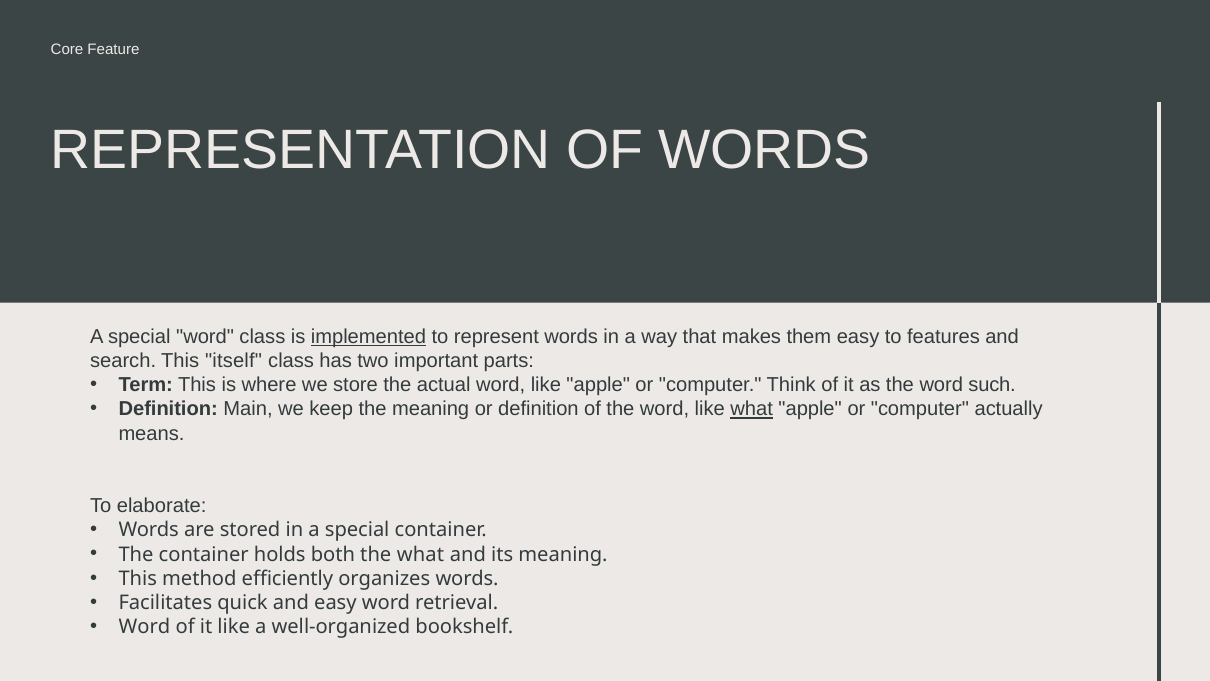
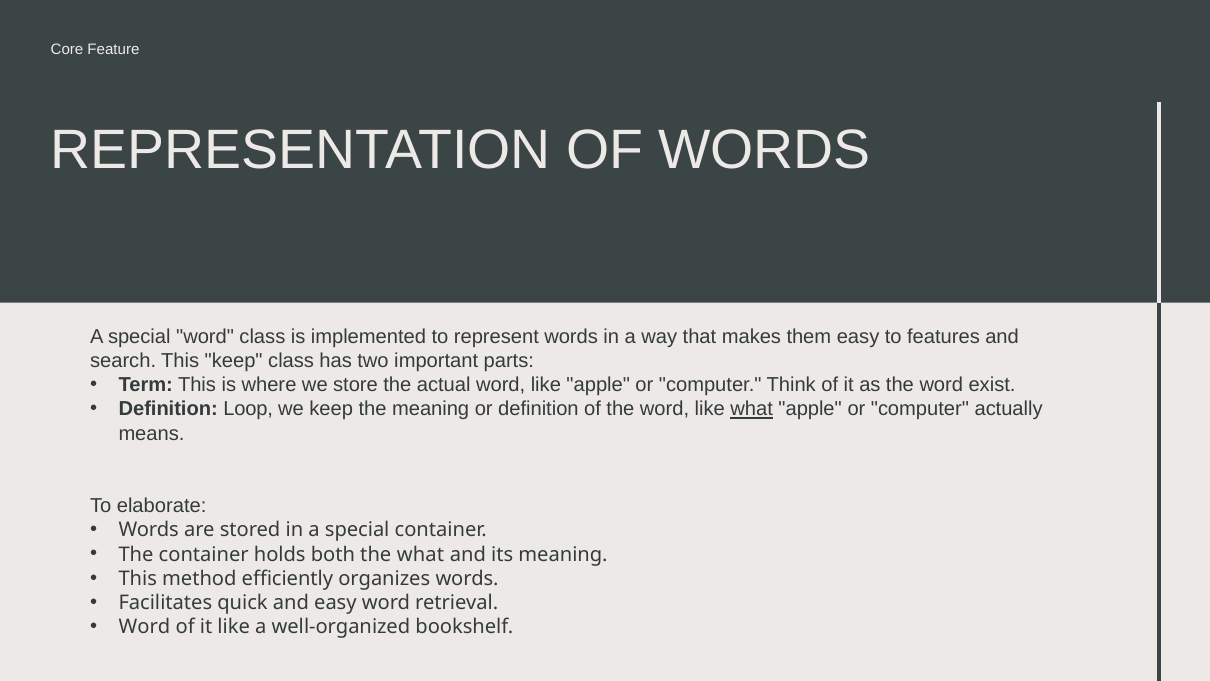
implemented underline: present -> none (368, 337)
This itself: itself -> keep (234, 361)
such: such -> exist (992, 385)
Main: Main -> Loop (248, 409)
